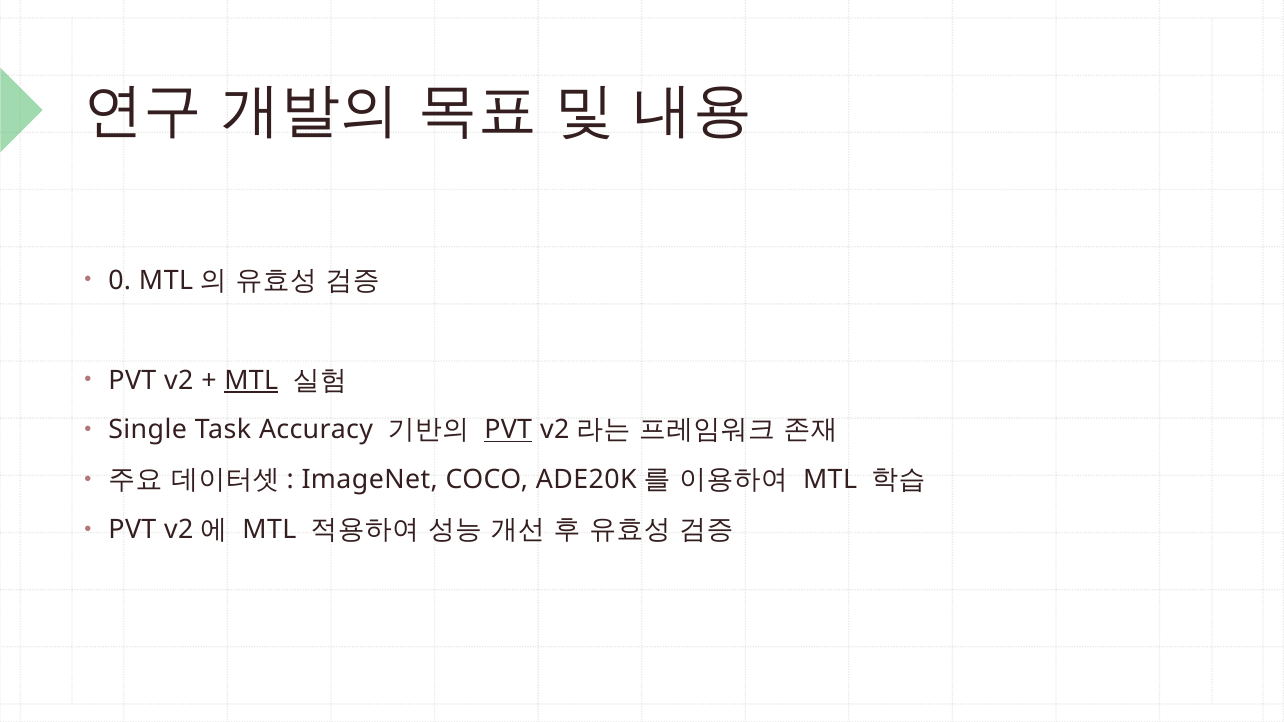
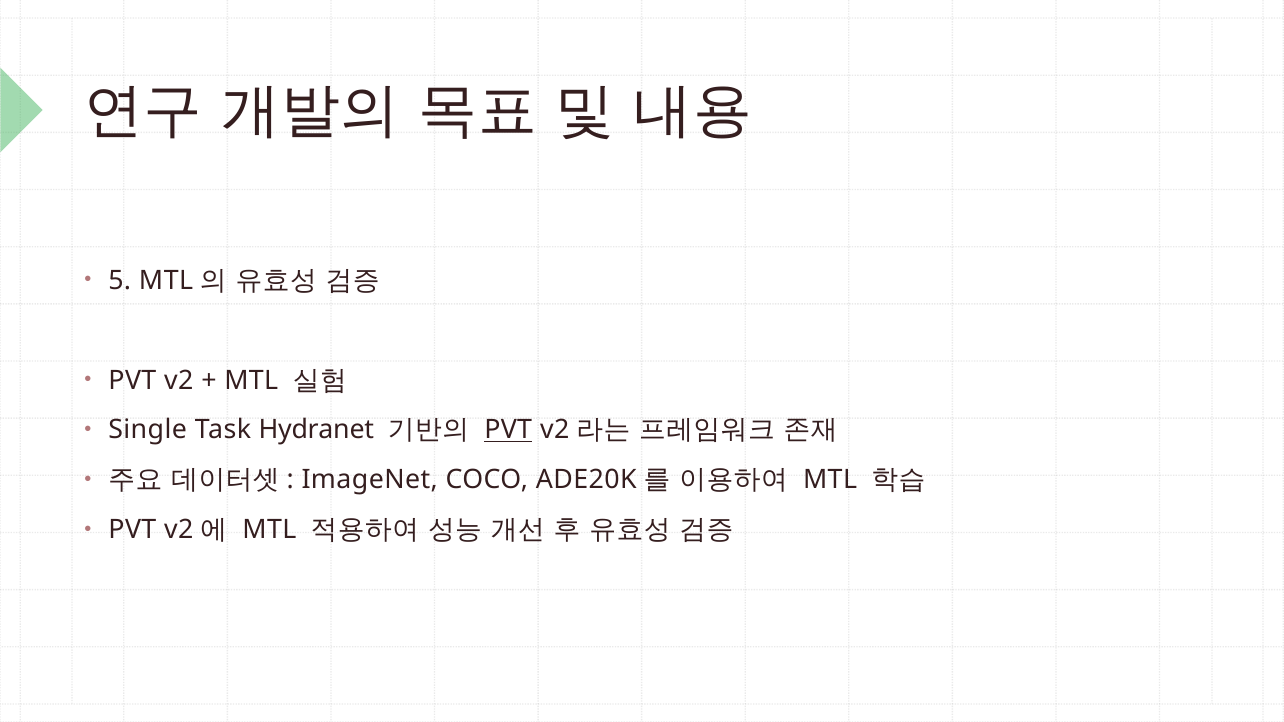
0: 0 -> 5 (120, 280)
MTL underline: present -> none (251, 380)
Accuracy: Accuracy -> Hydranet (316, 430)
